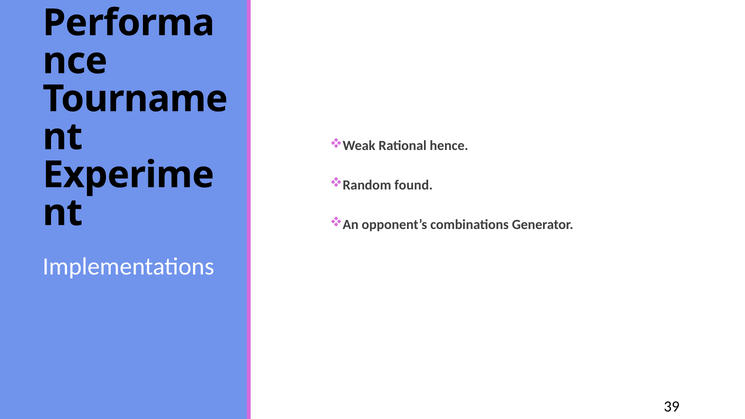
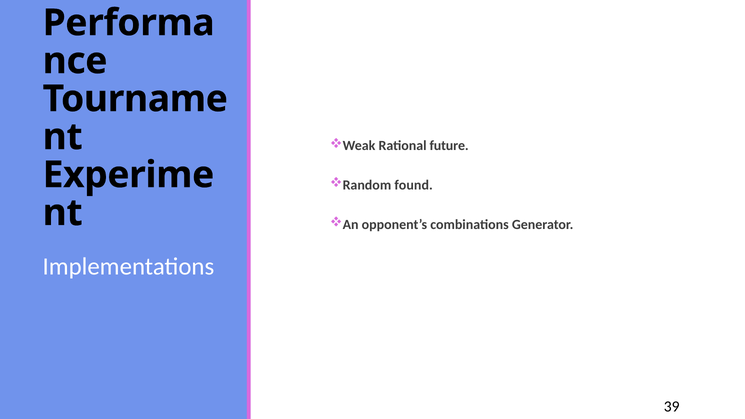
hence: hence -> future (449, 145)
